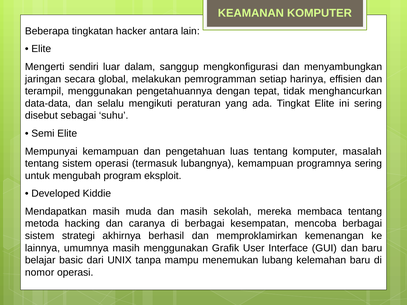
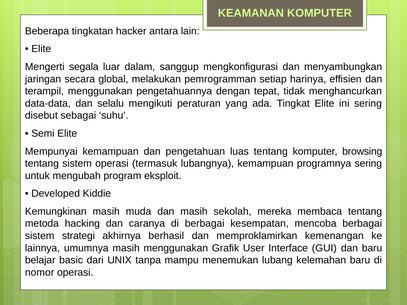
sendiri: sendiri -> segala (84, 67)
masalah: masalah -> browsing (362, 151)
Mendapatkan: Mendapatkan -> Kemungkinan (56, 212)
